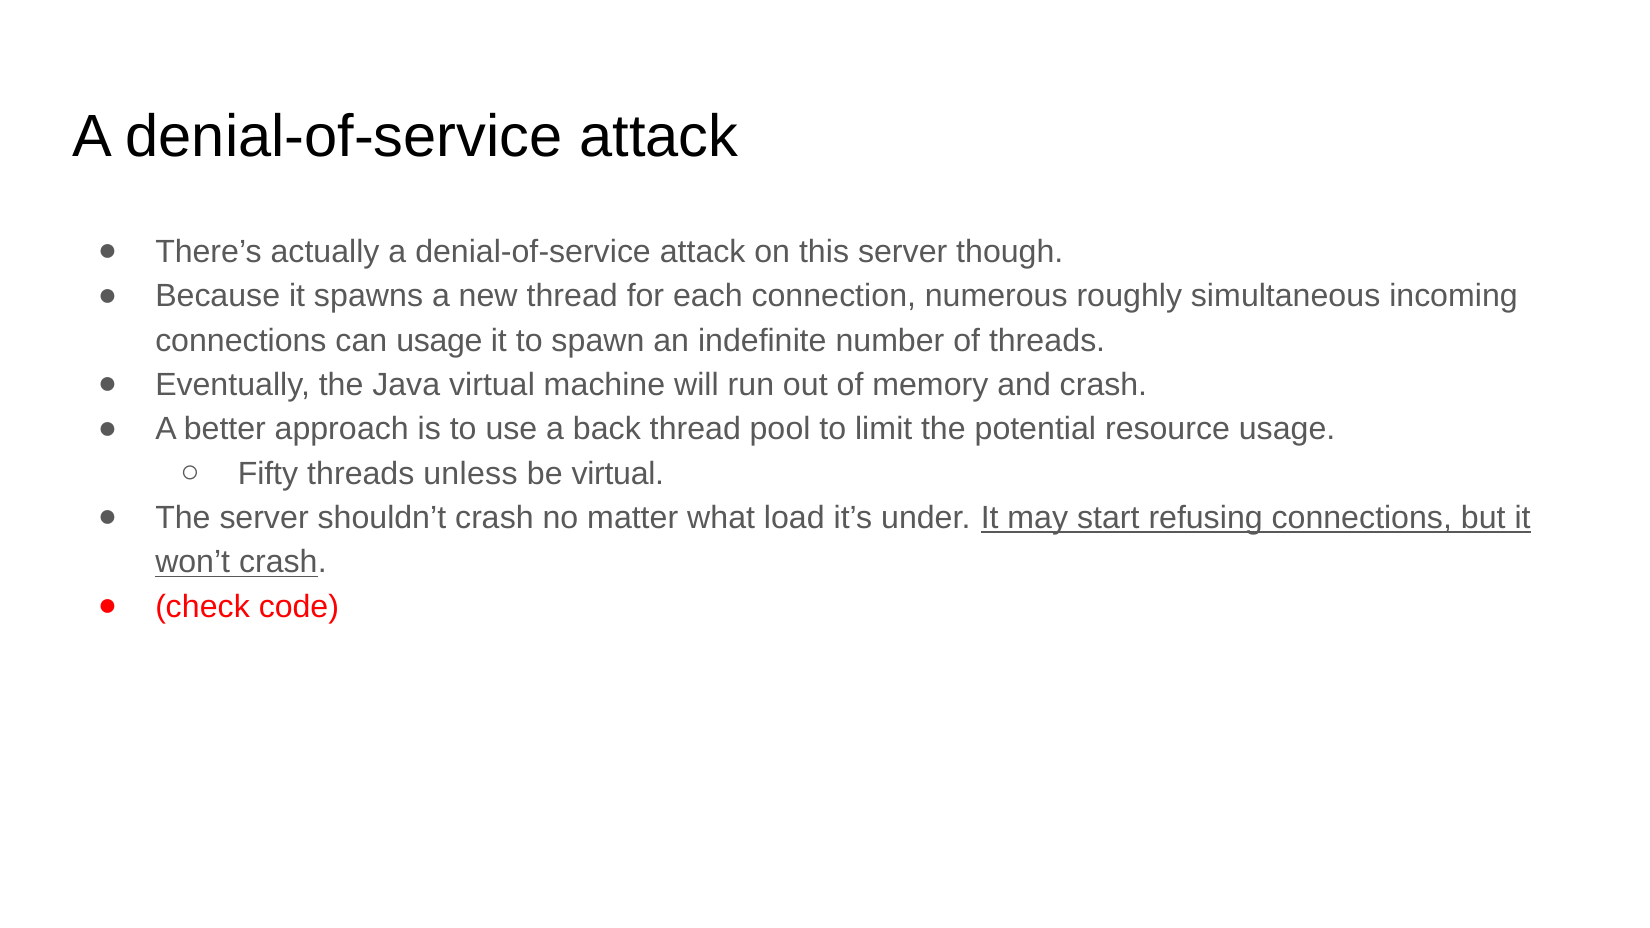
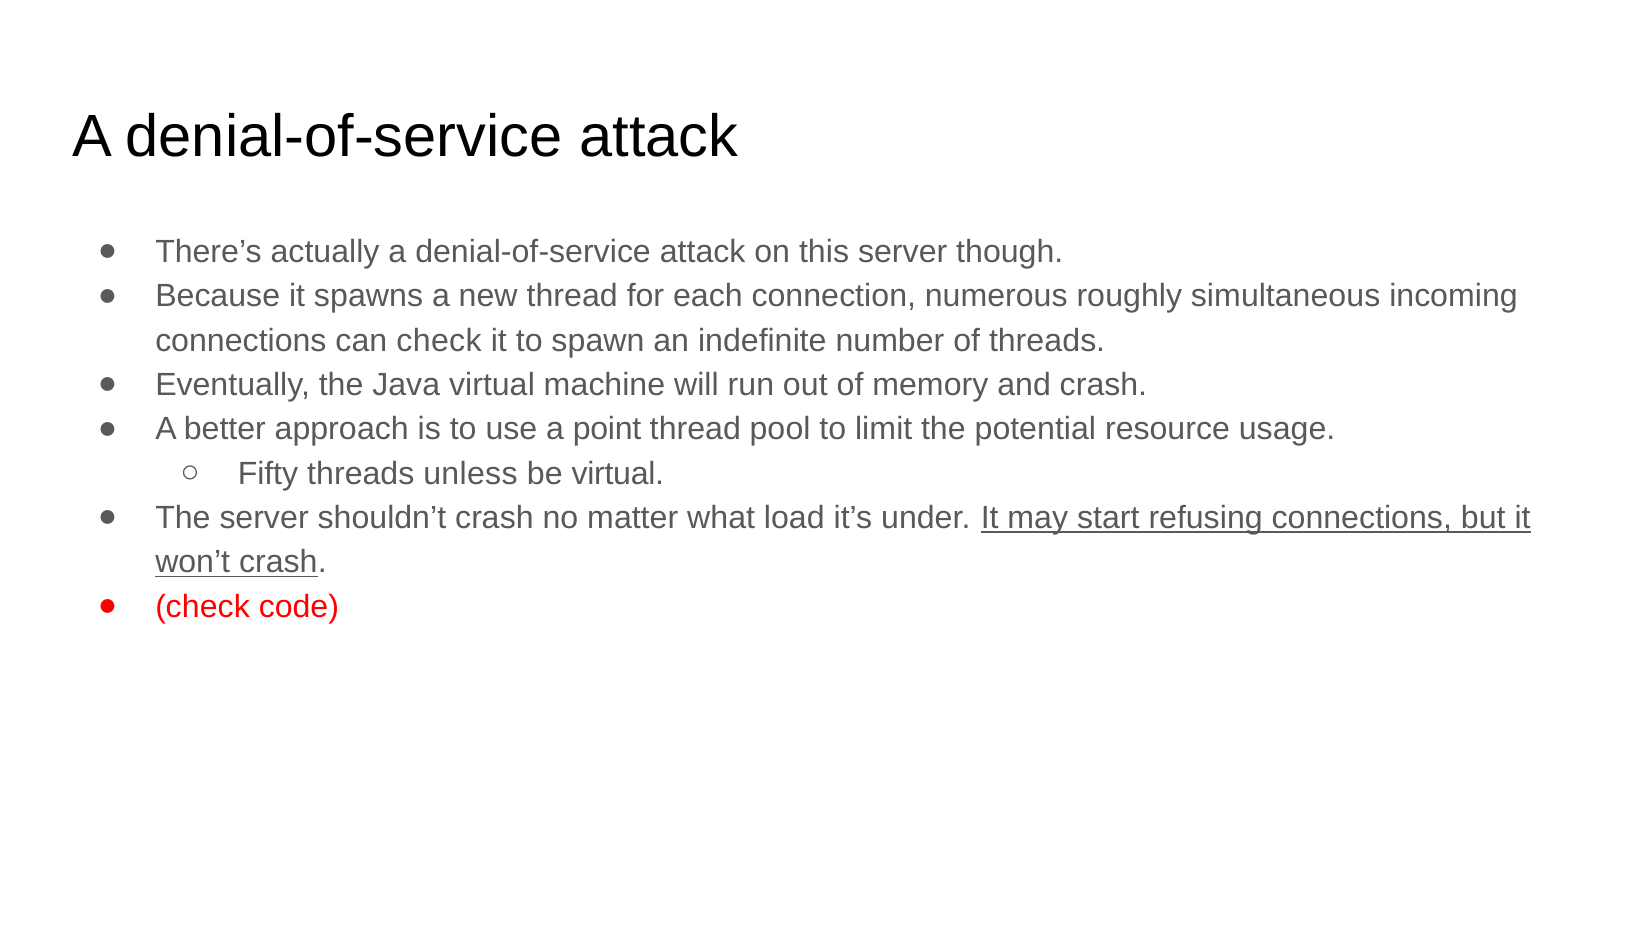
can usage: usage -> check (439, 341)
back: back -> point (607, 429)
